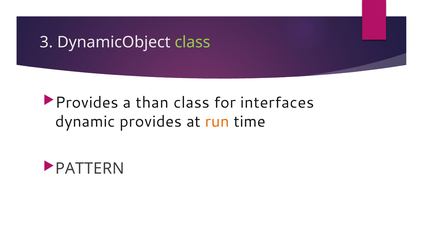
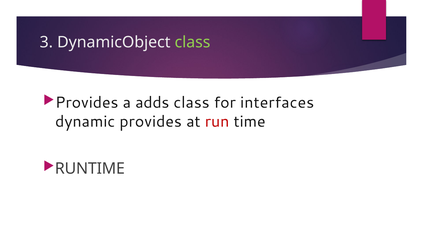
than: than -> adds (152, 103)
run colour: orange -> red (217, 122)
PATTERN: PATTERN -> RUNTIME (90, 168)
